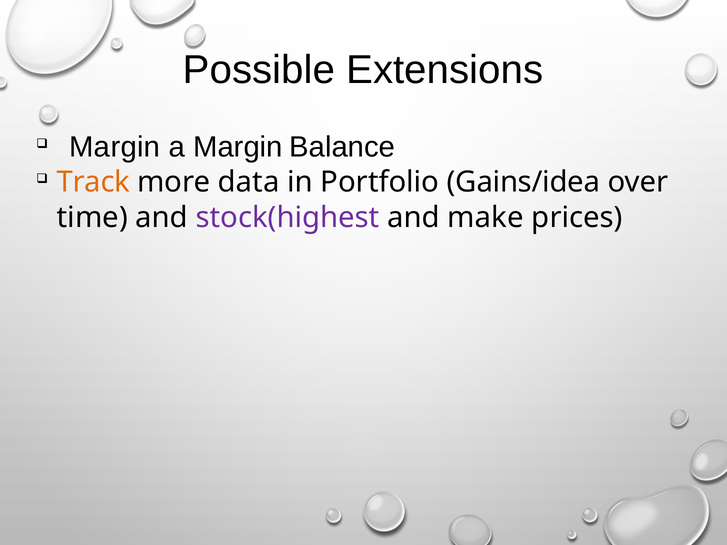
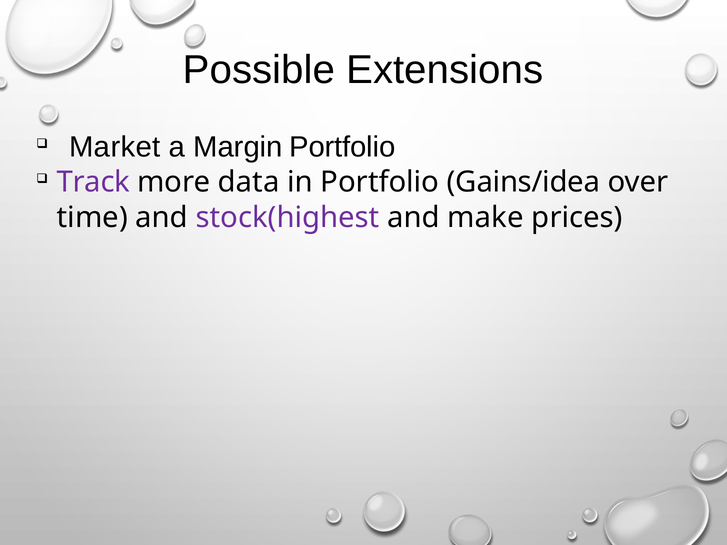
Margin: Margin -> Market (115, 147)
Margin Balance: Balance -> Portfolio (342, 147)
Track colour: orange -> purple (93, 182)
